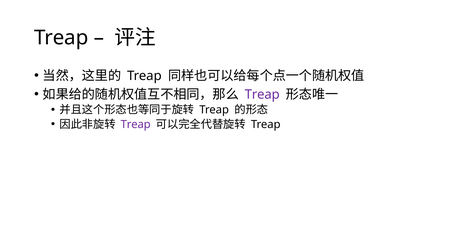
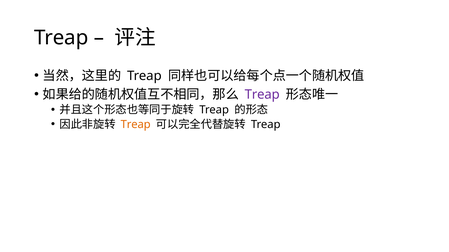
Treap colour: purple -> orange (136, 125)
